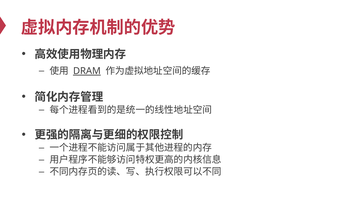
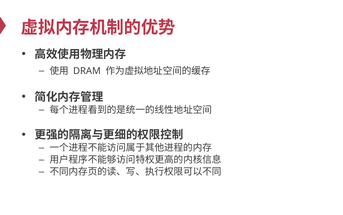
DRAM underline: present -> none (87, 71)
